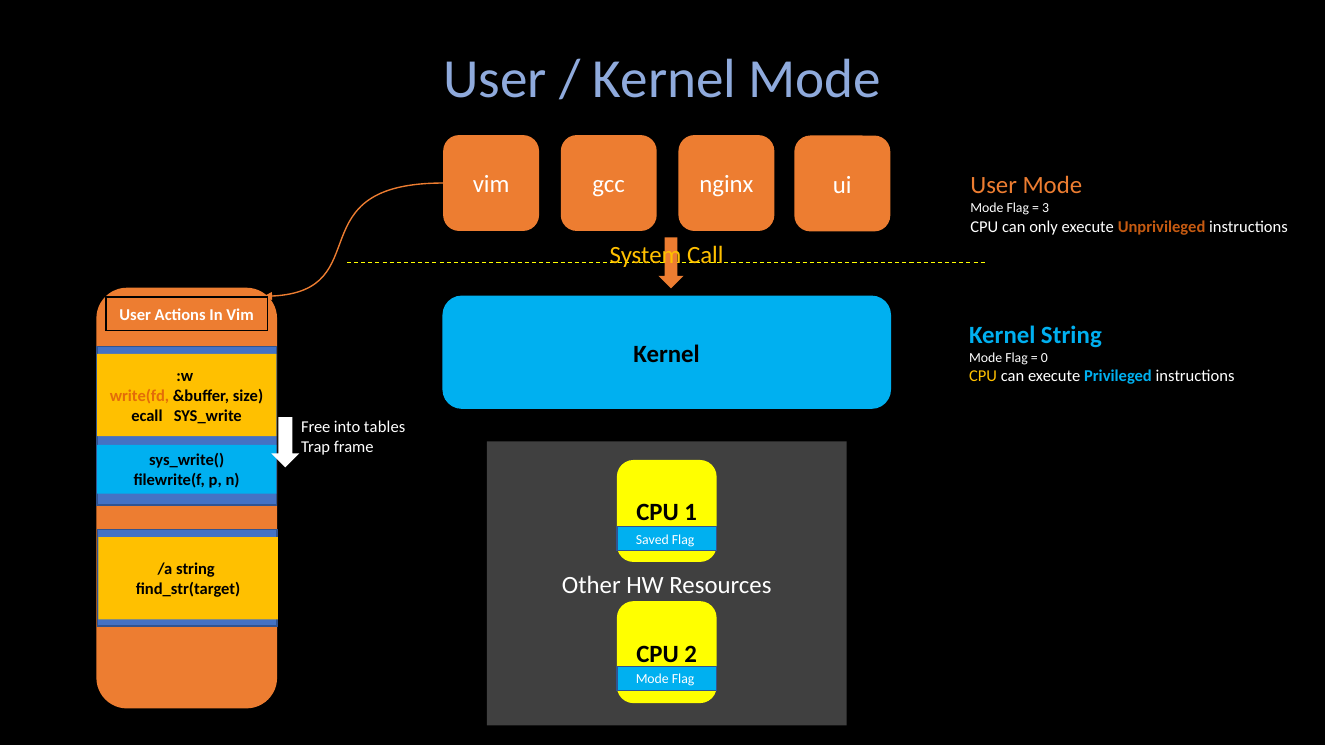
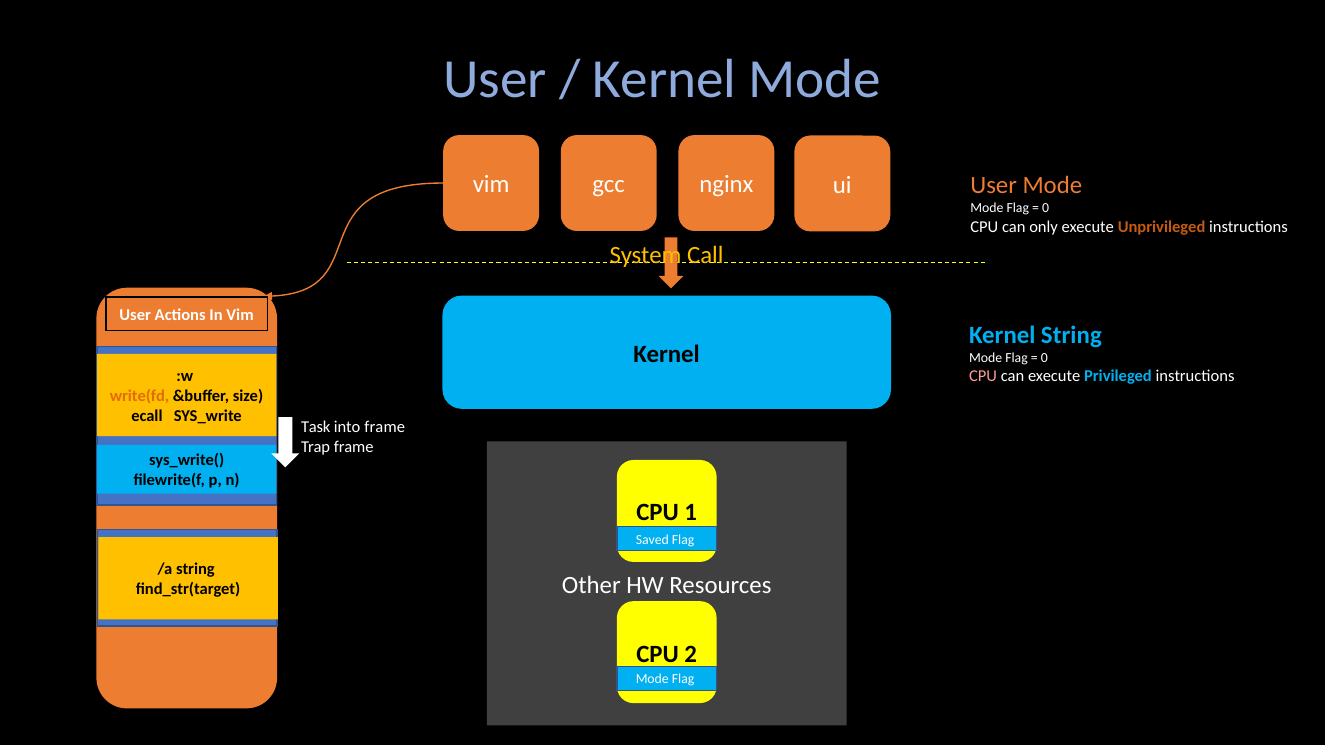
3: 3 -> 0 (1046, 208)
CPU colour: yellow -> pink (983, 376)
Free: Free -> Task (316, 427)
into tables: tables -> frame (385, 427)
